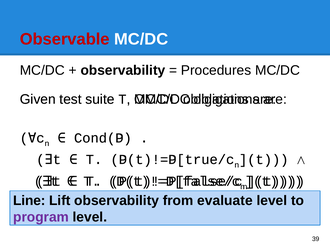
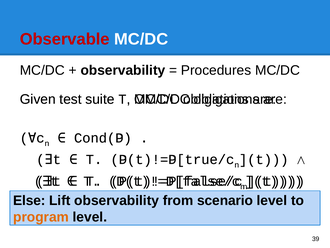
Line: Line -> Else (29, 200)
evaluate: evaluate -> scenario (225, 200)
program colour: purple -> orange (41, 217)
